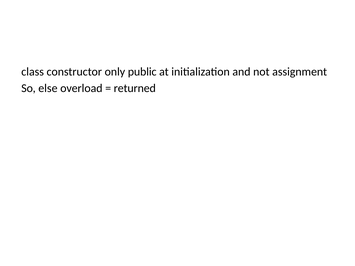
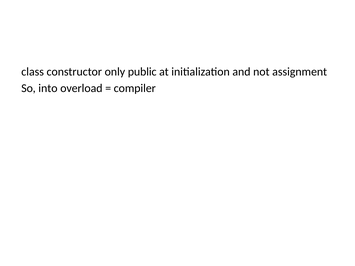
else: else -> into (48, 88)
returned: returned -> compiler (135, 88)
